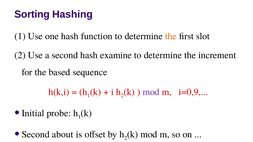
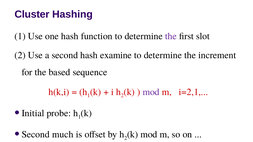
Sorting: Sorting -> Cluster (32, 14)
the colour: orange -> purple (171, 36)
i=0,9: i=0,9 -> i=2,1 (193, 92)
about: about -> much (63, 135)
